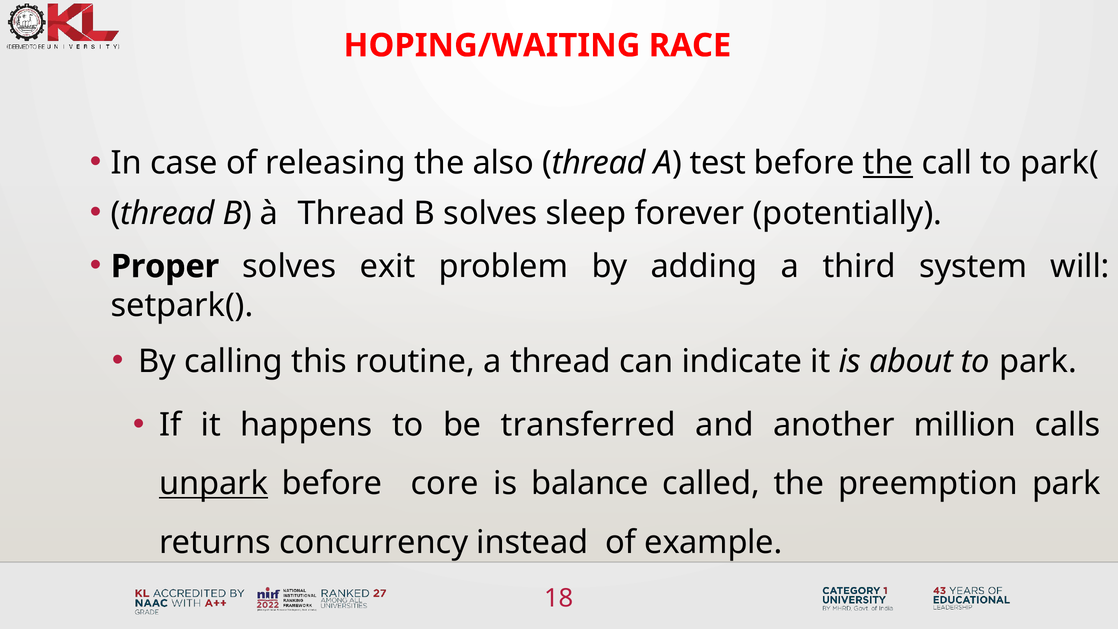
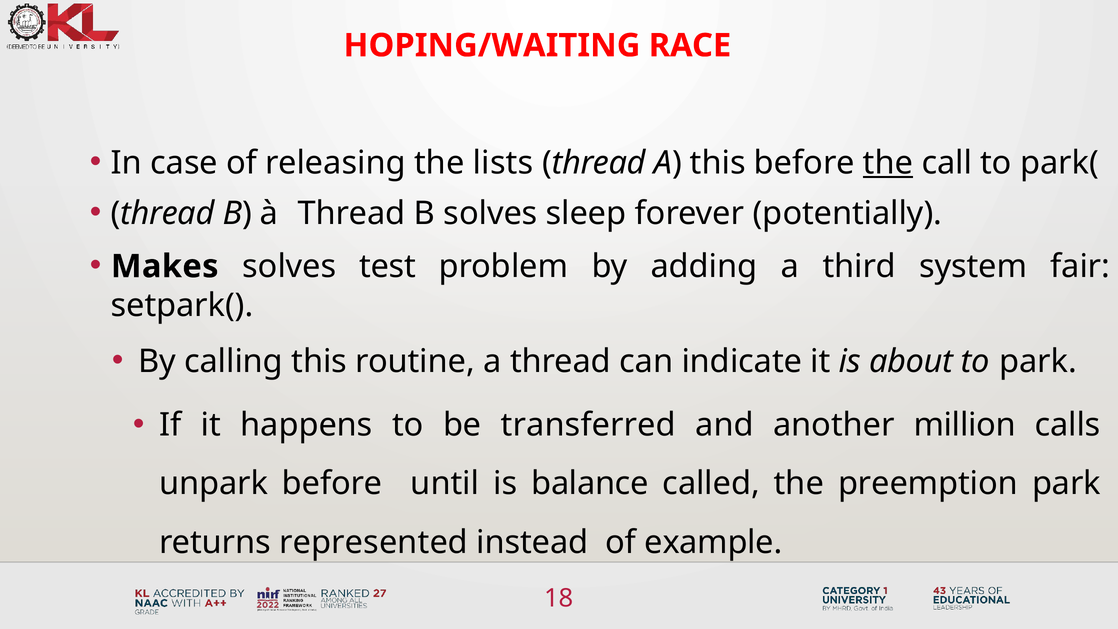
also: also -> lists (503, 163)
A test: test -> this (718, 163)
Proper: Proper -> Makes (165, 266)
exit: exit -> test (388, 266)
will: will -> fair (1080, 266)
unpark underline: present -> none (214, 484)
core: core -> until (445, 484)
concurrency: concurrency -> represented (374, 542)
